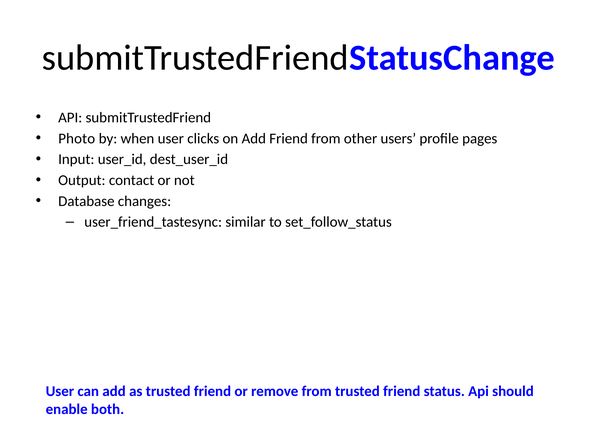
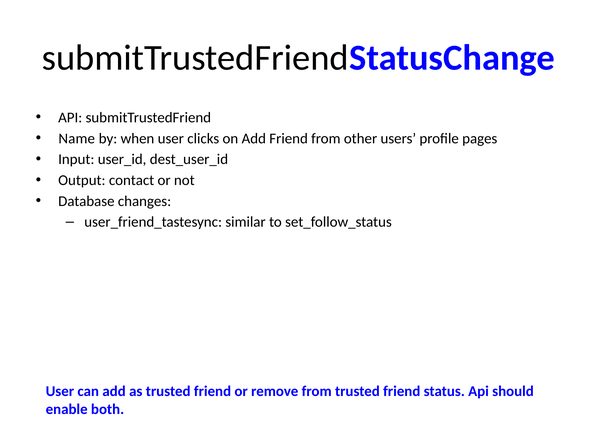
Photo: Photo -> Name (77, 138)
